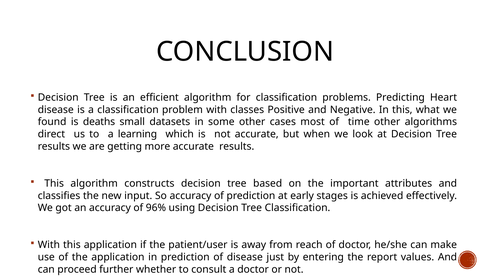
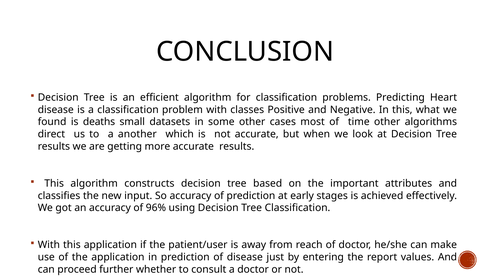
learning: learning -> another (137, 134)
